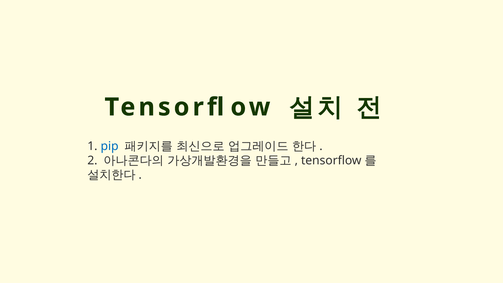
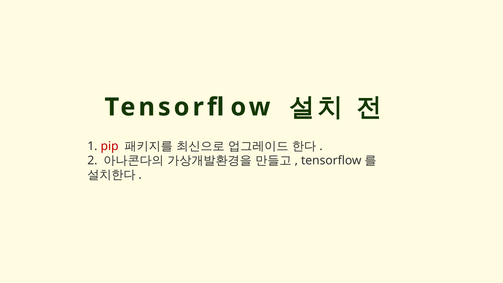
pip colour: blue -> red (110, 146)
